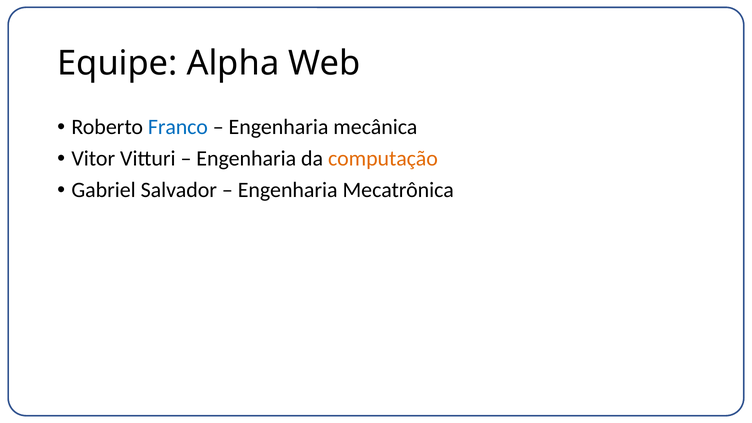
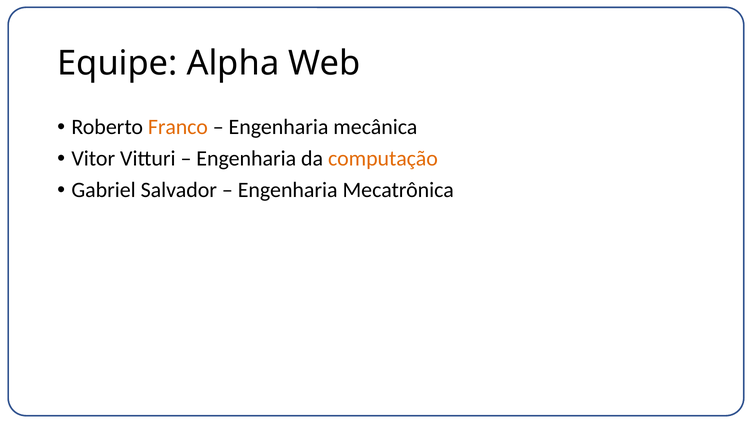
Franco colour: blue -> orange (178, 127)
